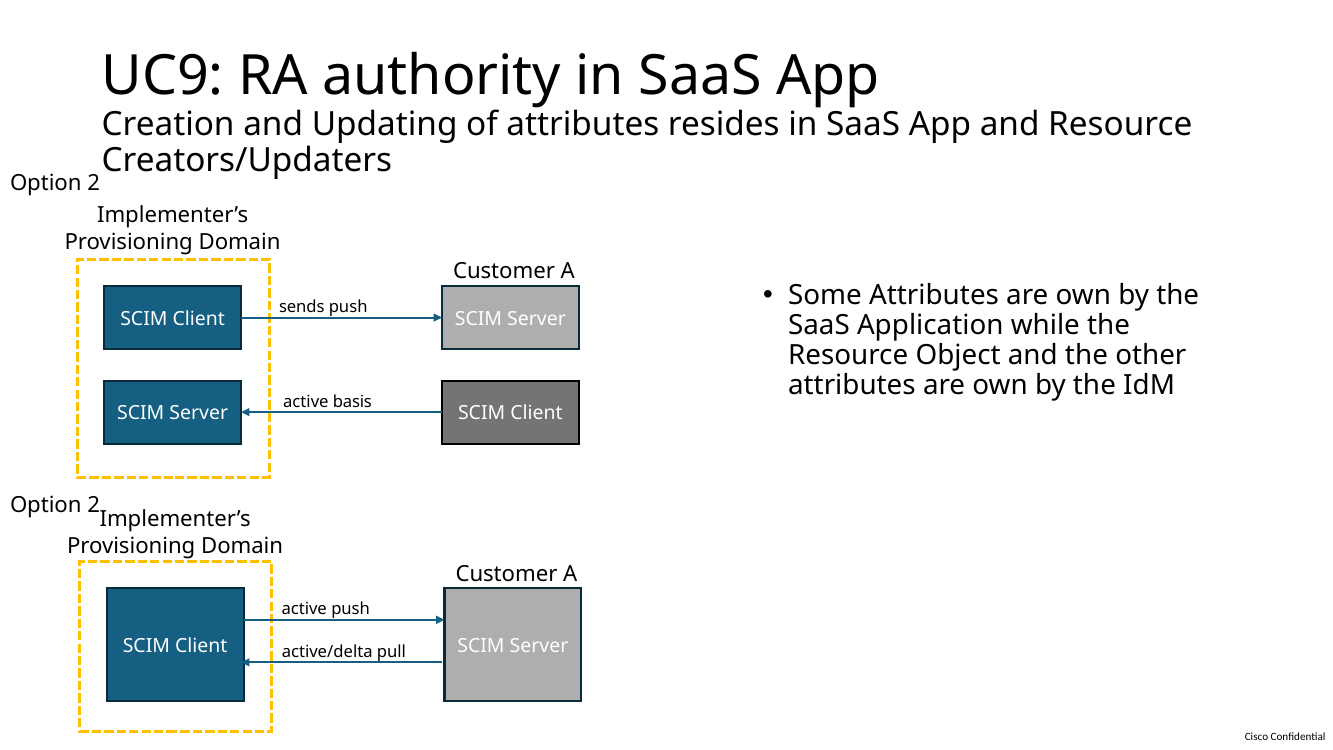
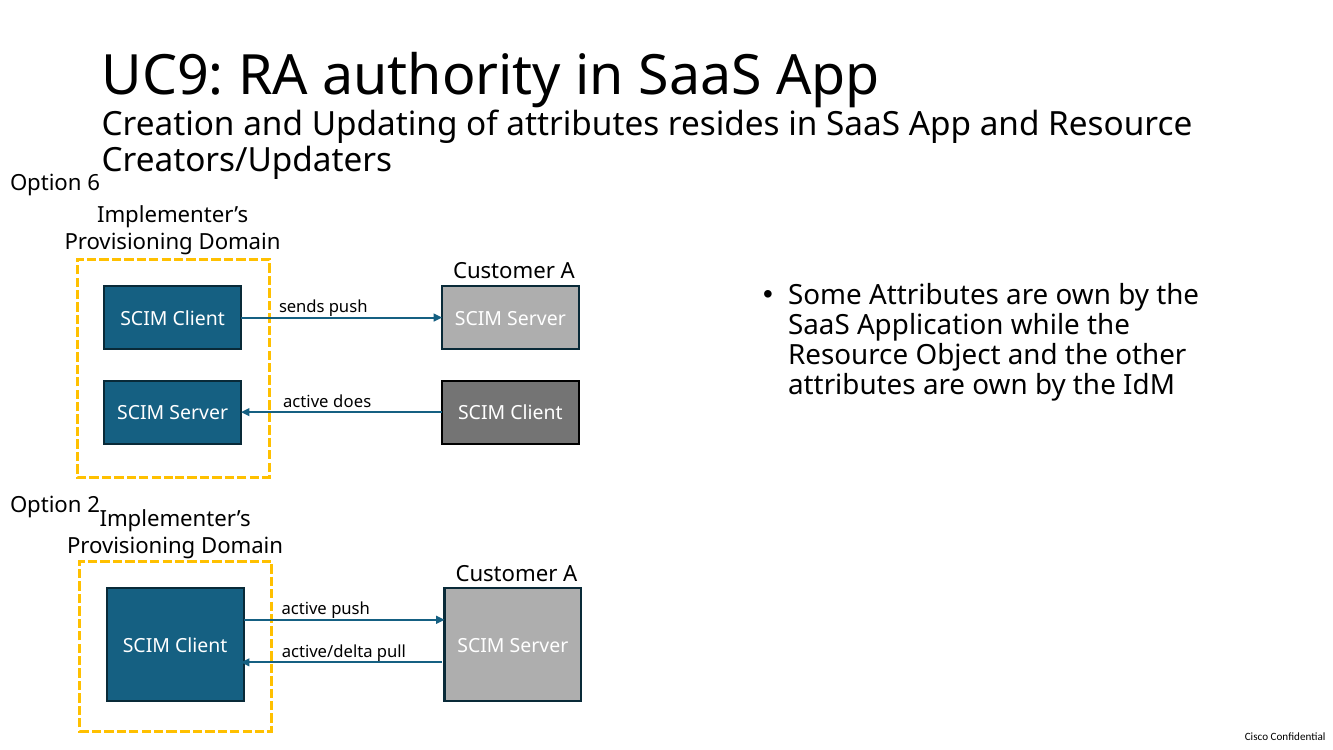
2: 2 -> 6 (94, 183)
basis: basis -> does (352, 402)
